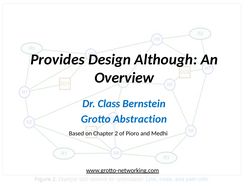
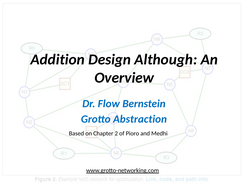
Provides: Provides -> Addition (58, 59)
Class: Class -> Flow (109, 104)
